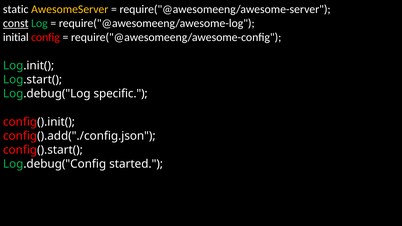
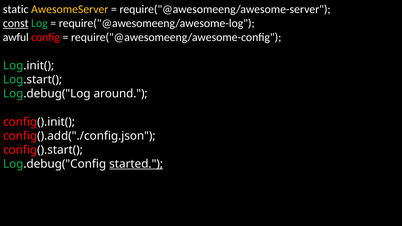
initial: initial -> awful (16, 37)
specific: specific -> around (121, 94)
started underline: none -> present (136, 164)
